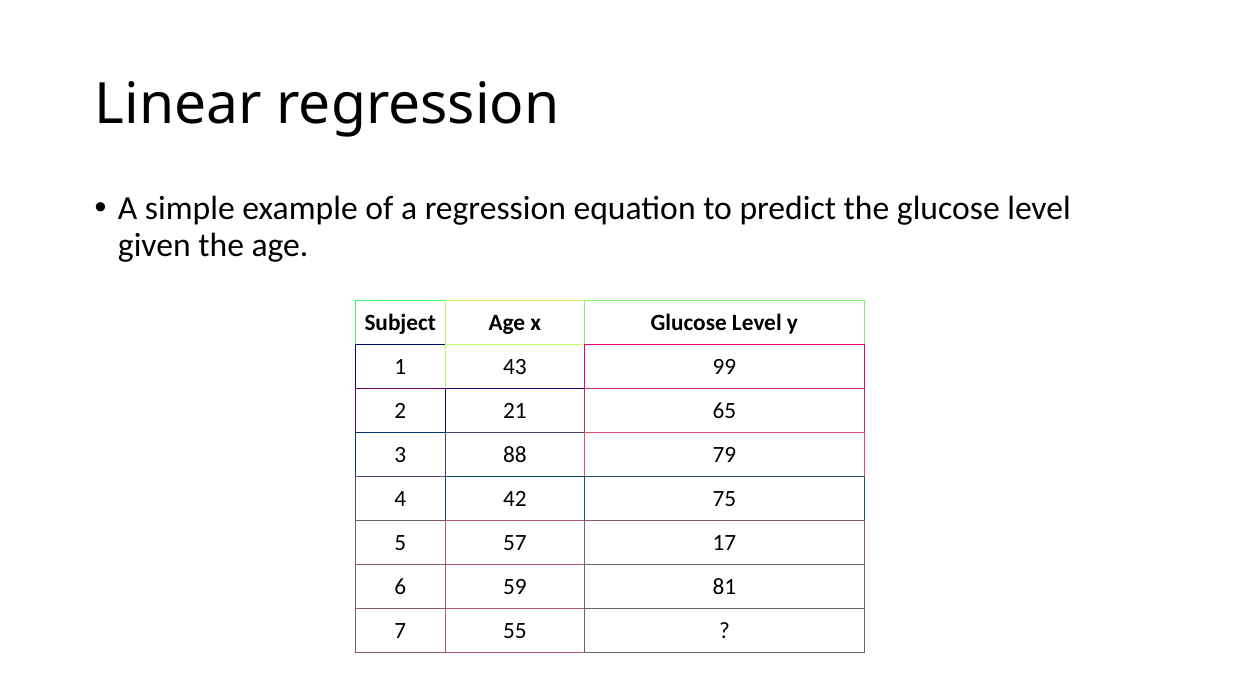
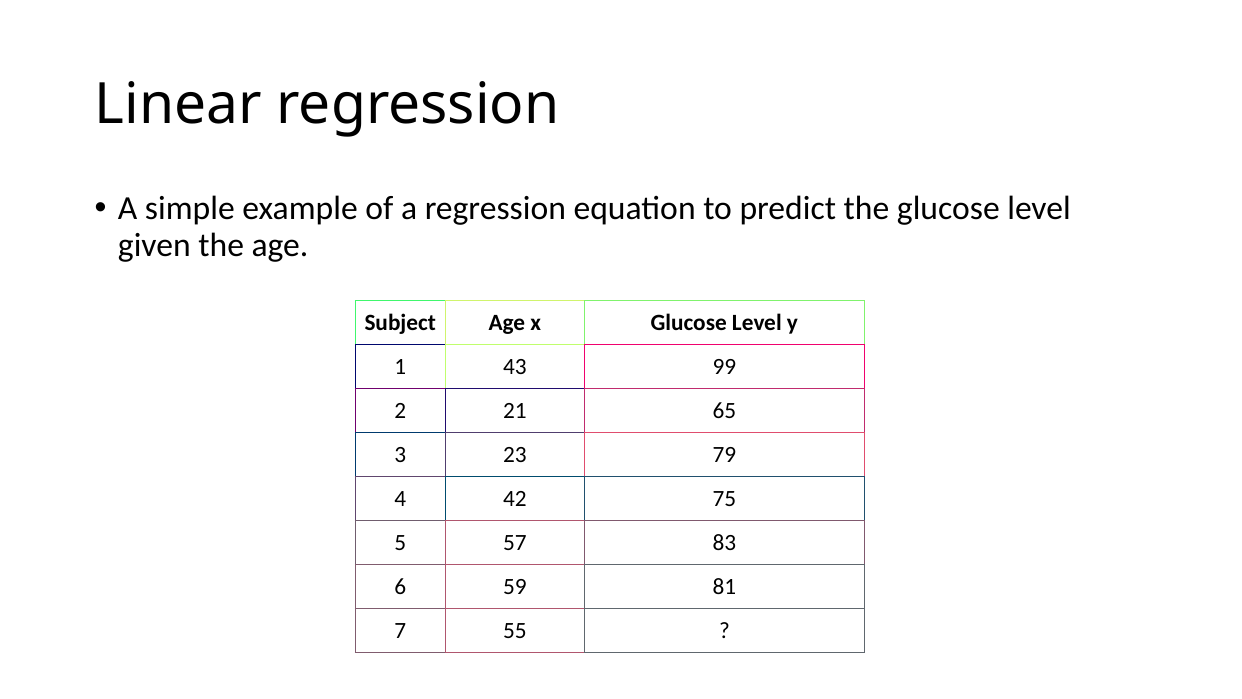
88: 88 -> 23 (515, 454)
17: 17 -> 83 (724, 542)
